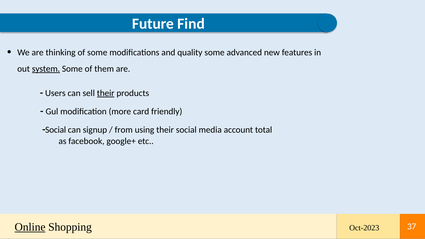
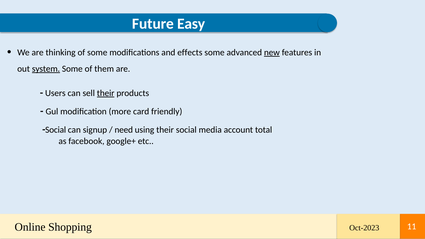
Find: Find -> Easy (191, 24)
quality: quality -> effects (190, 52)
new underline: none -> present (272, 52)
from: from -> need (124, 130)
Online underline: present -> none (30, 227)
37: 37 -> 11 (412, 226)
